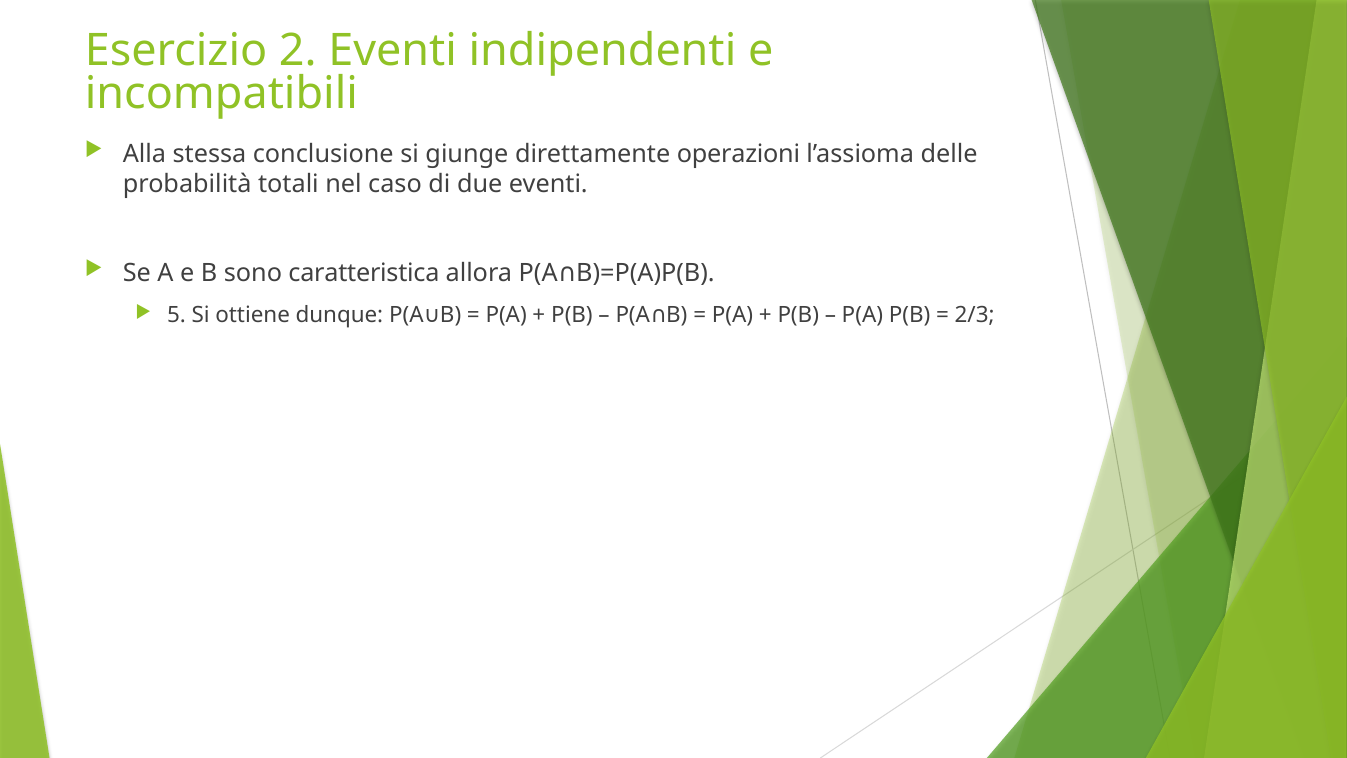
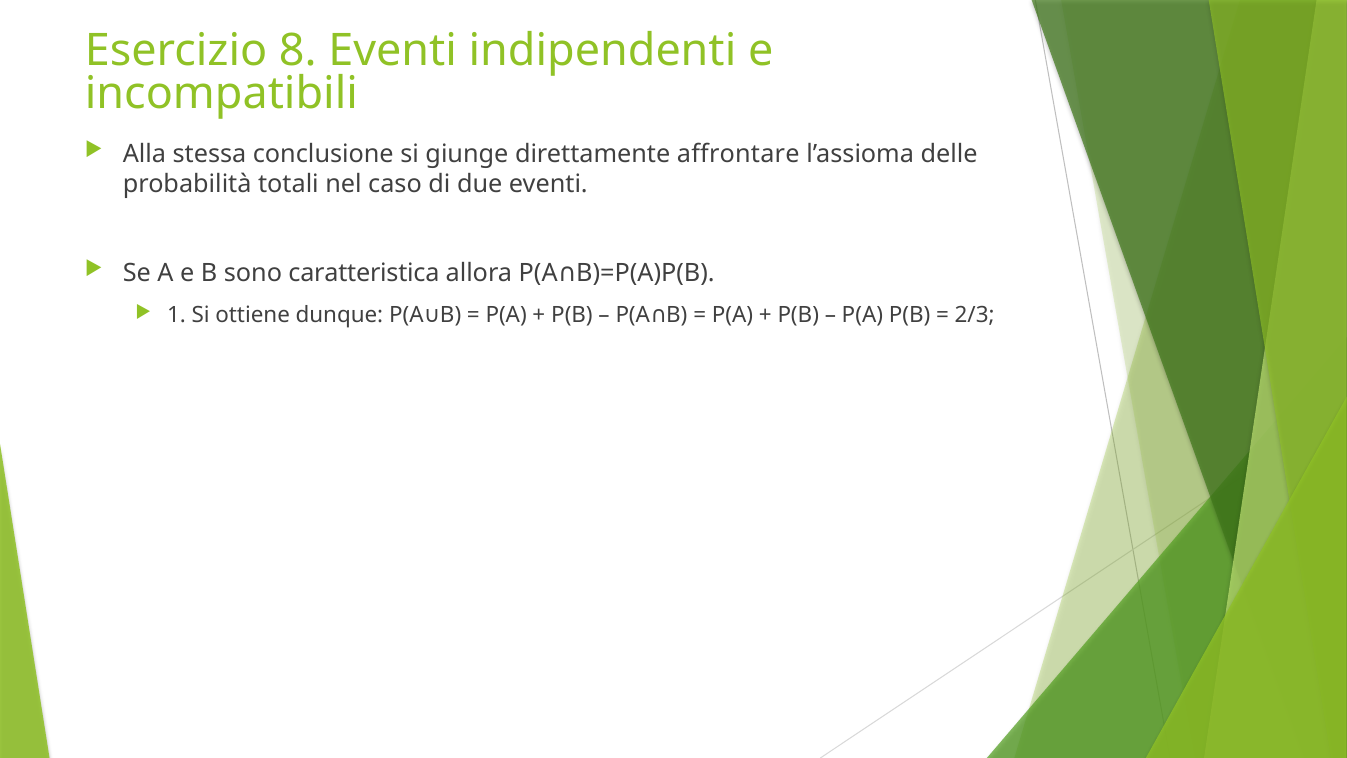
2: 2 -> 8 (298, 50)
operazioni: operazioni -> affrontare (738, 154)
5: 5 -> 1 (176, 315)
